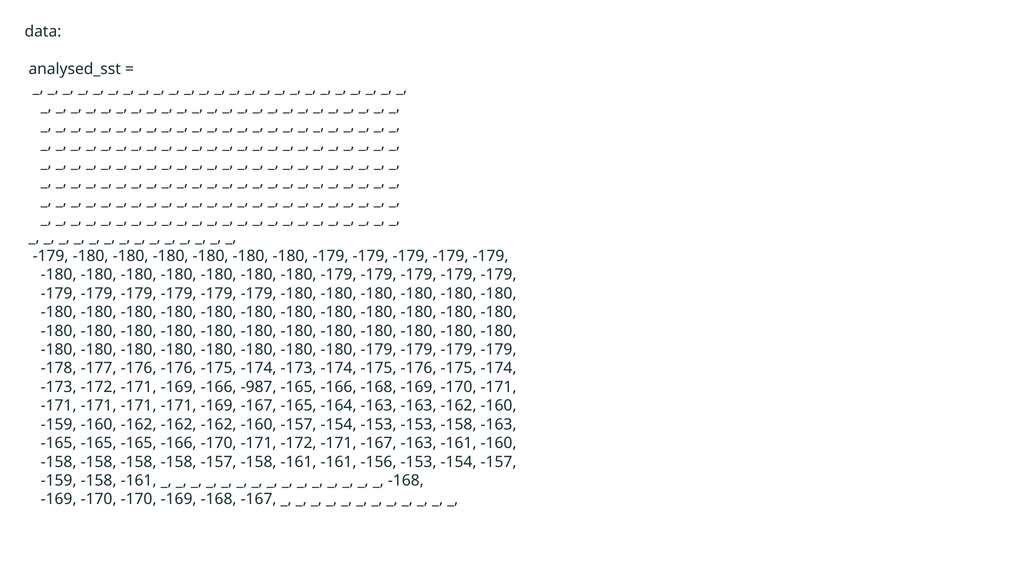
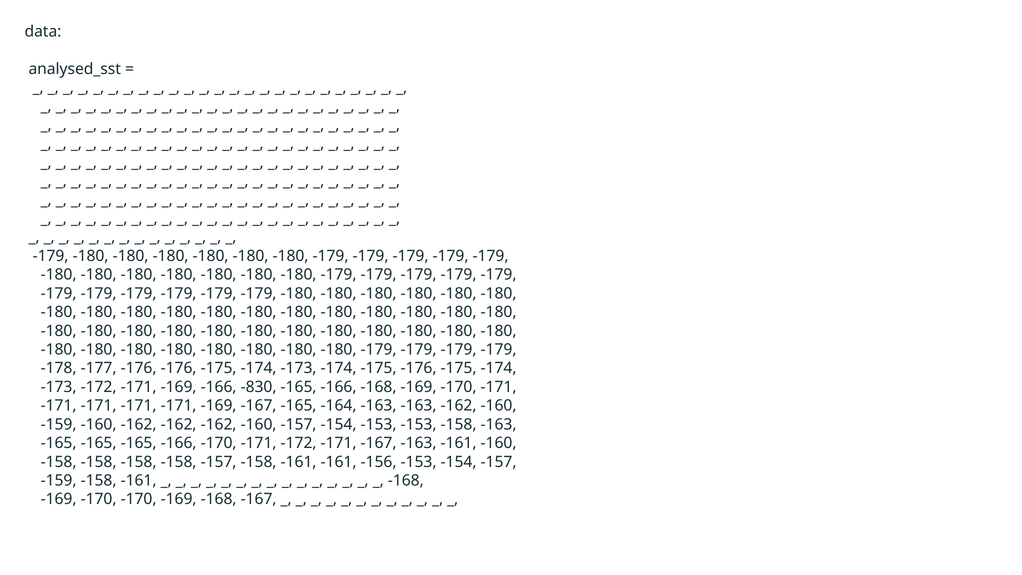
-987: -987 -> -830 (259, 387)
